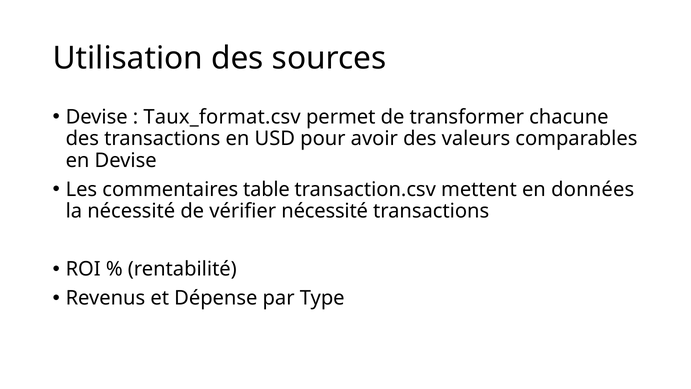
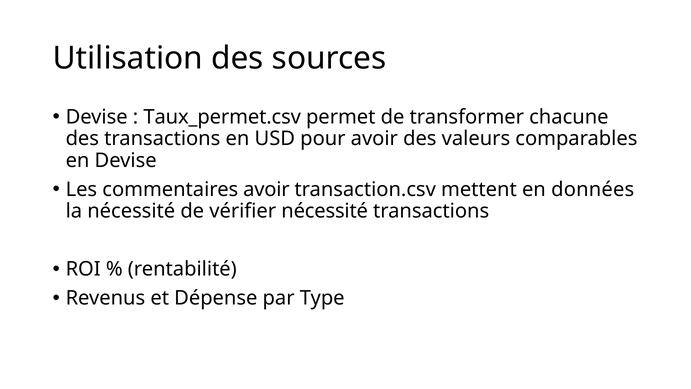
Taux_format.csv: Taux_format.csv -> Taux_permet.csv (222, 117)
commentaires table: table -> avoir (266, 189)
